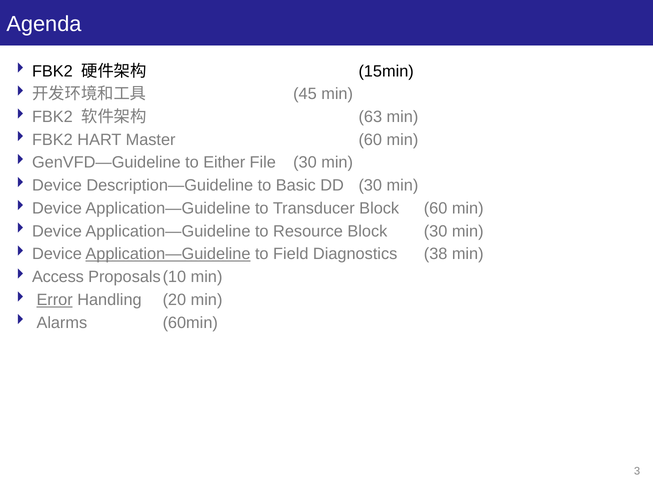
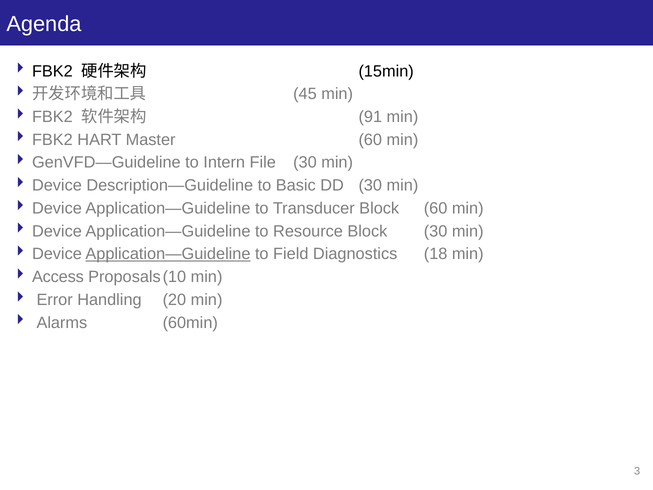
63: 63 -> 91 (370, 117)
Either: Either -> Intern (224, 163)
38: 38 -> 18 (436, 254)
Error underline: present -> none (55, 300)
